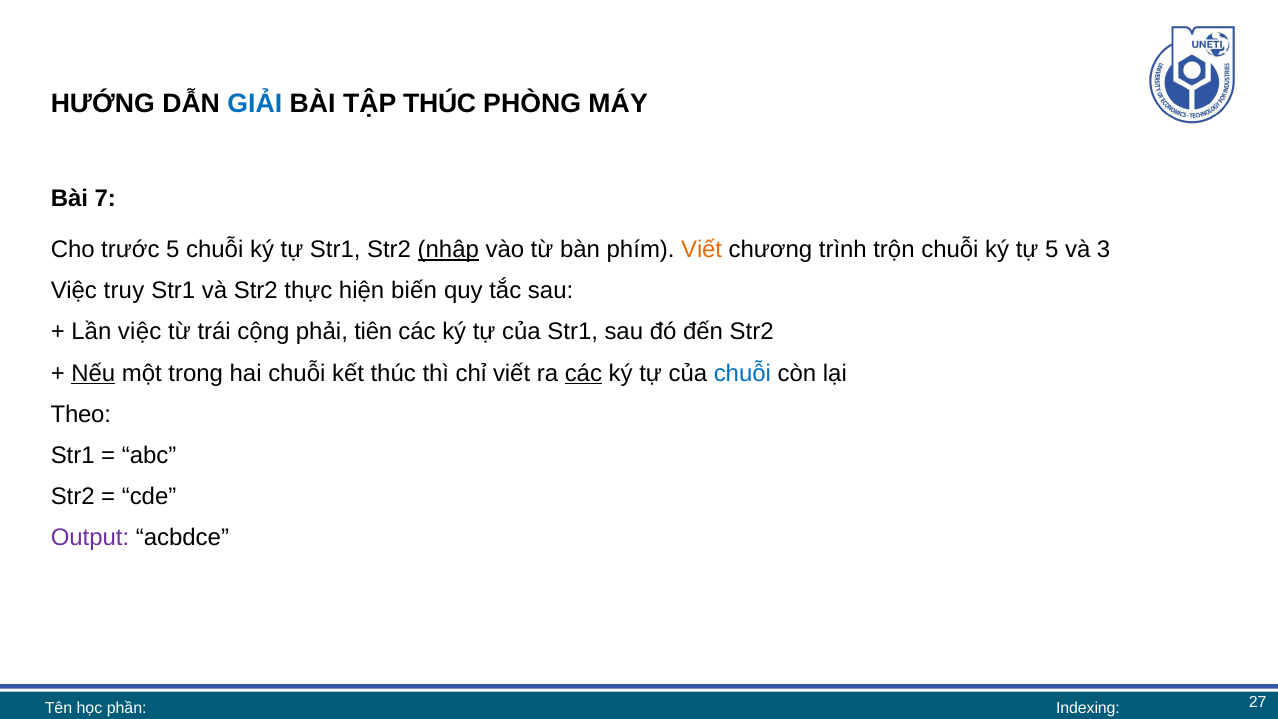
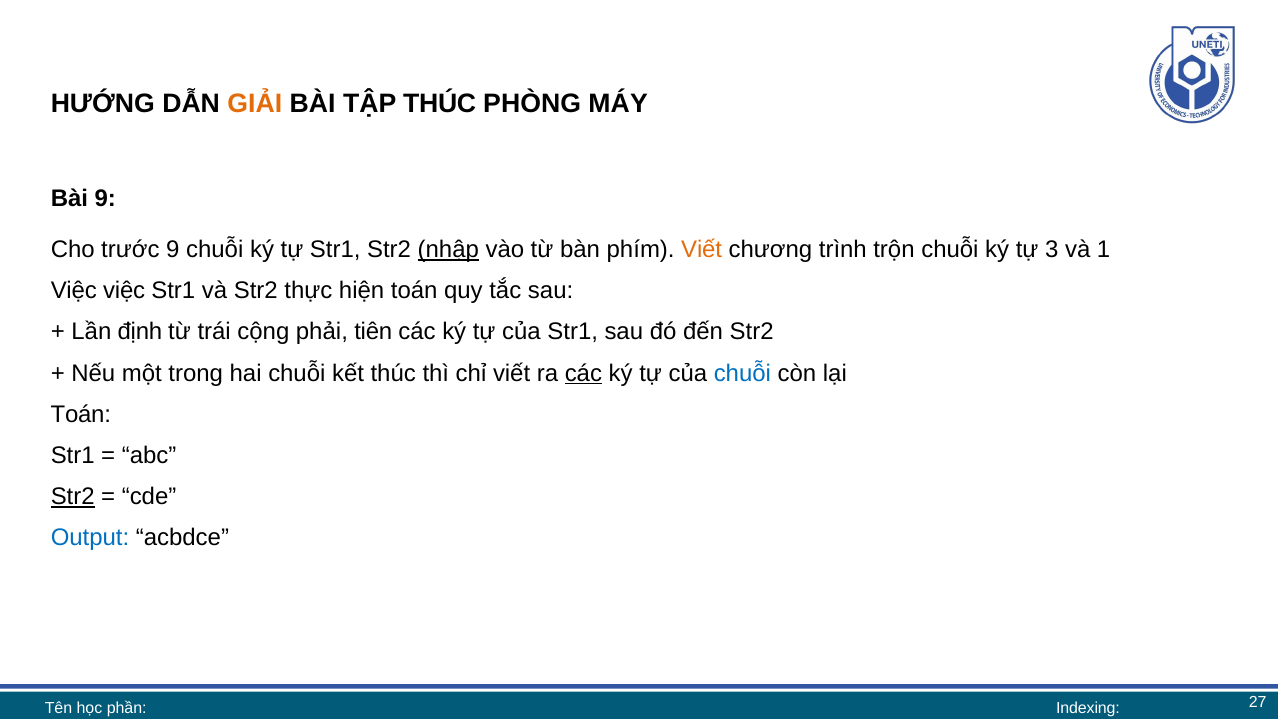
GIẢI colour: blue -> orange (255, 103)
Bài 7: 7 -> 9 (105, 199)
trước 5: 5 -> 9 (173, 250)
tự 5: 5 -> 3 (1052, 250)
3: 3 -> 1 (1104, 250)
Việc truy: truy -> việc (124, 291)
hiện biến: biến -> toán (414, 291)
Lần việc: việc -> định (140, 332)
Nếu underline: present -> none (93, 373)
Theo: Theo -> Toán (81, 414)
Str2 underline: none -> present (73, 497)
Output colour: purple -> blue (90, 538)
